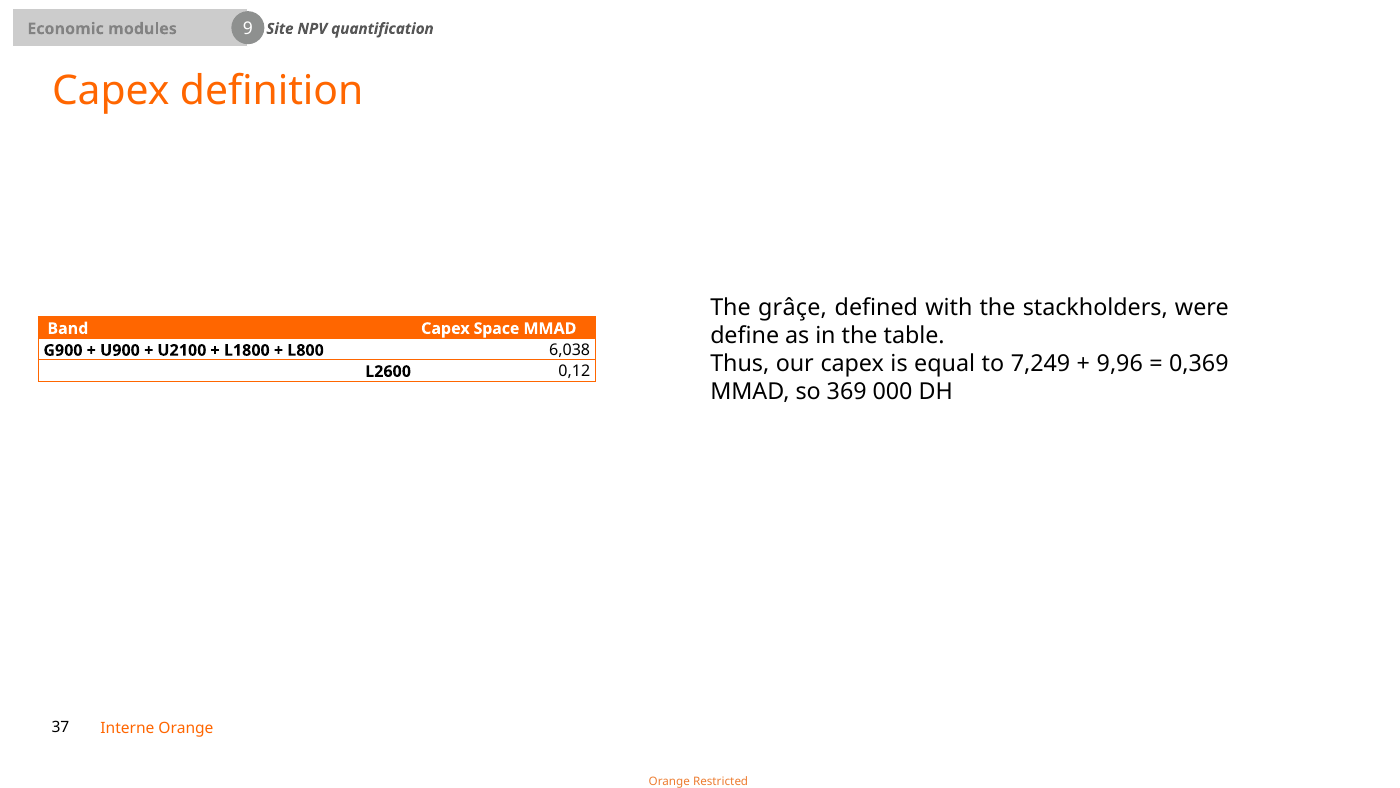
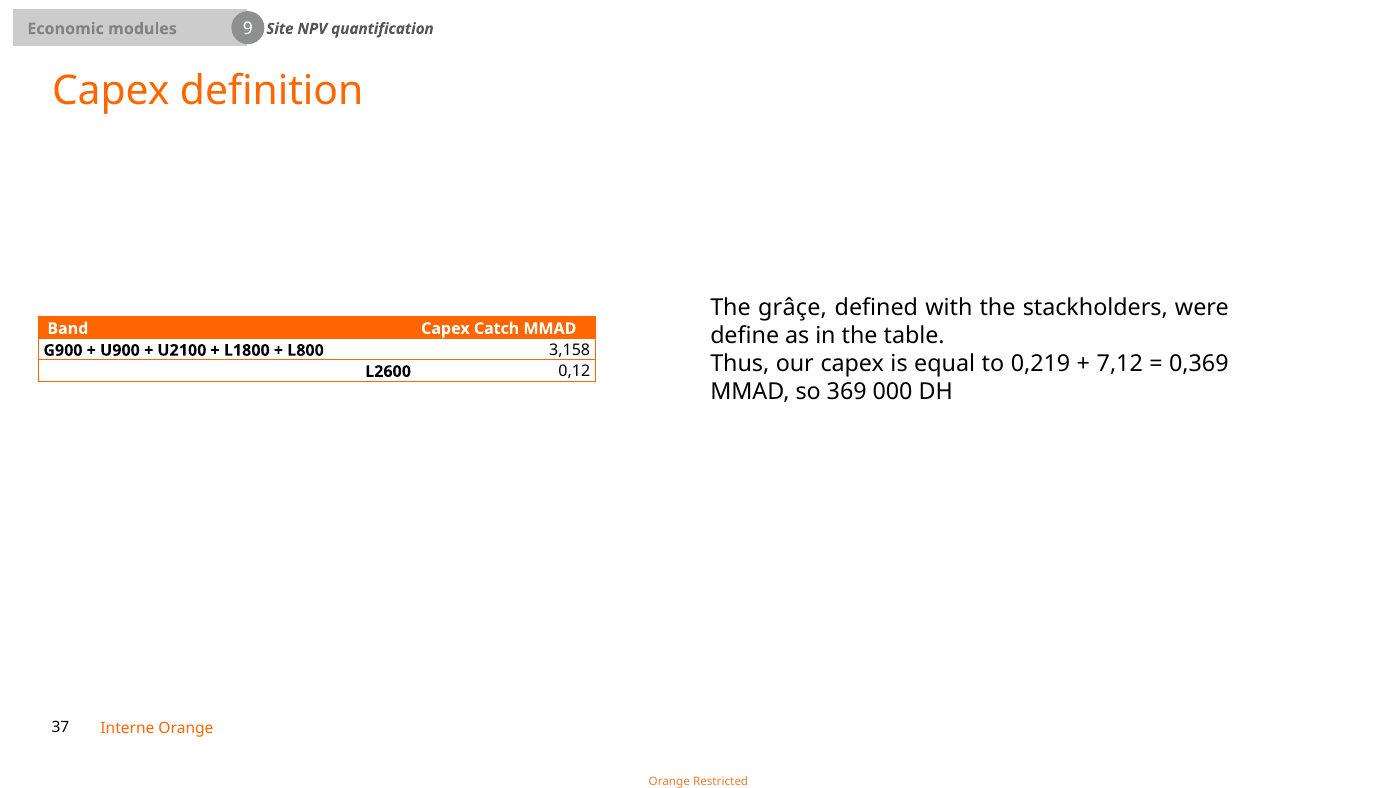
Space: Space -> Catch (496, 328)
6,038: 6,038 -> 3,158 (570, 350)
7,249: 7,249 -> 0,219 (1041, 363)
9,96: 9,96 -> 7,12 (1120, 363)
